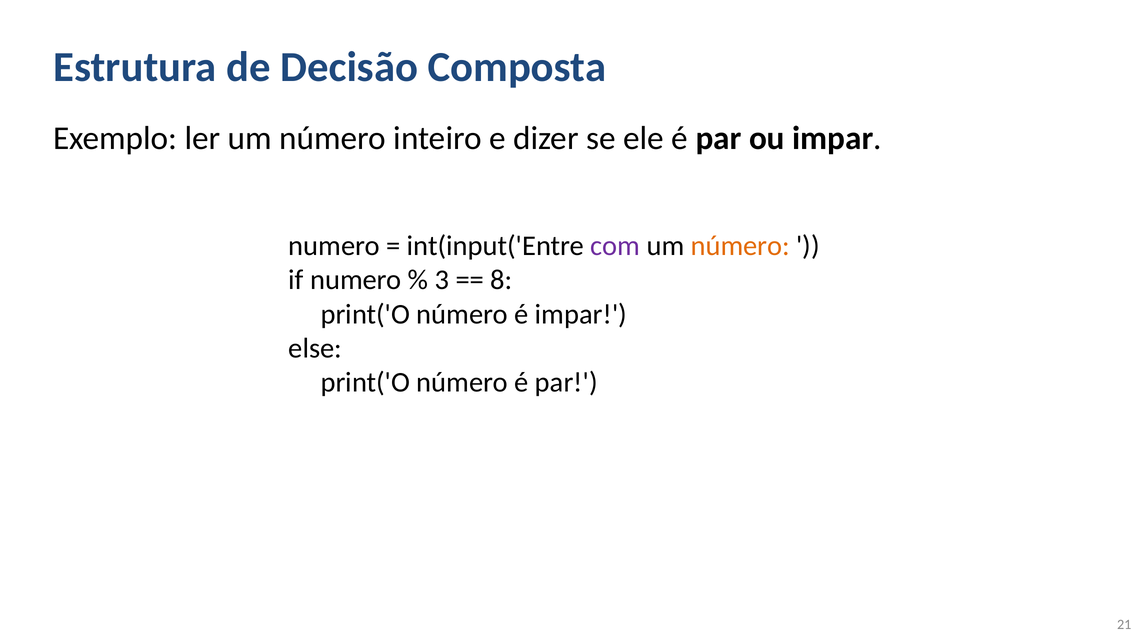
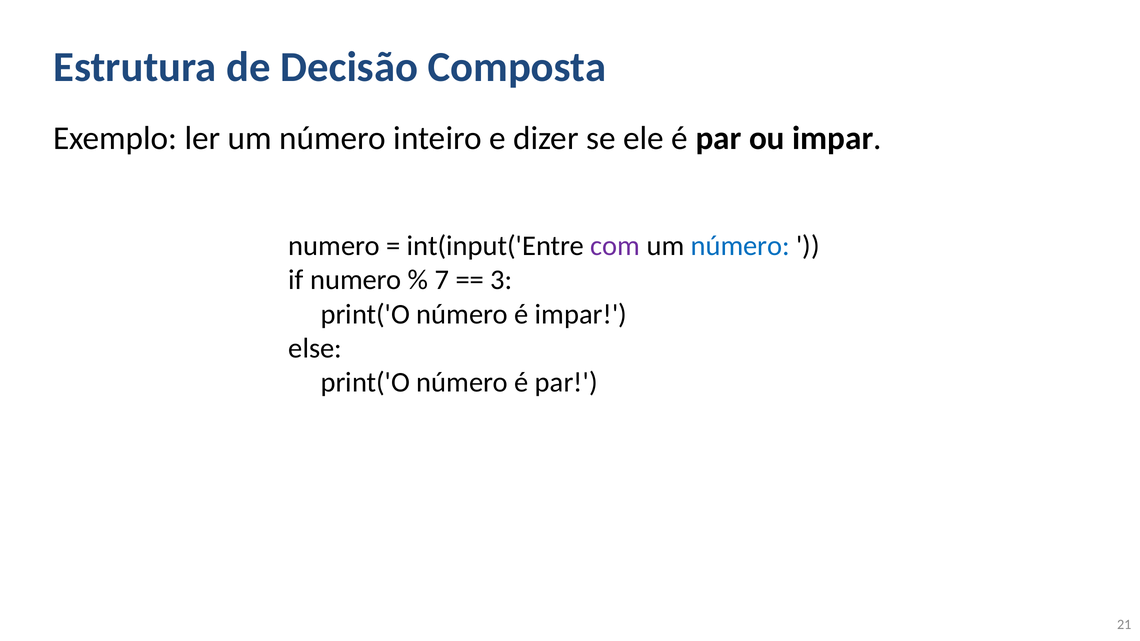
número colour: orange -> blue (740, 246)
3: 3 -> 7 (442, 280)
8: 8 -> 3 (501, 280)
